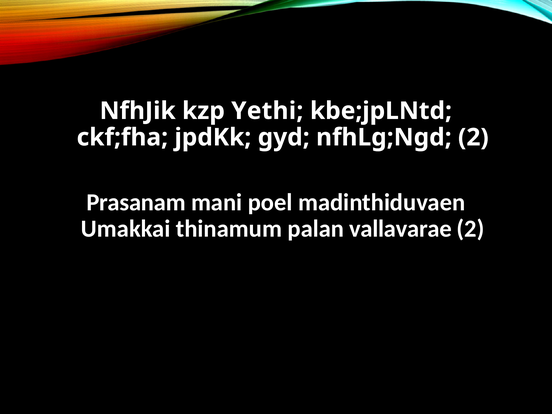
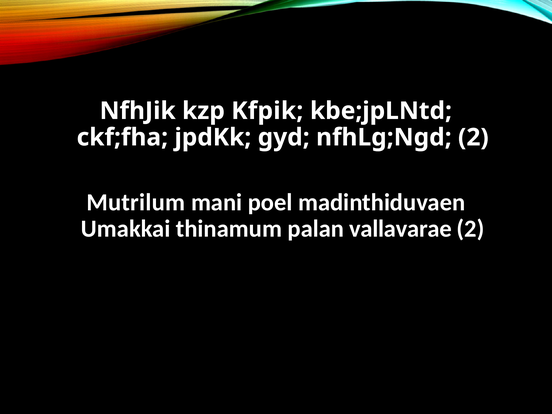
Yethi: Yethi -> Kfpik (267, 111)
Prasanam: Prasanam -> Mutrilum (136, 202)
